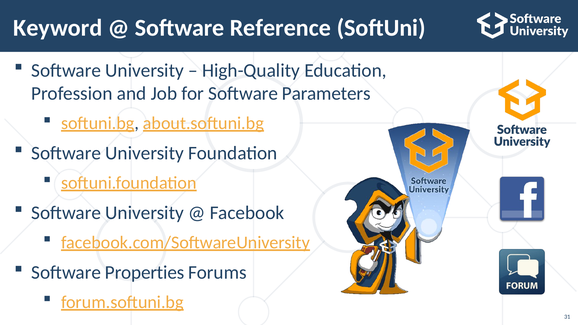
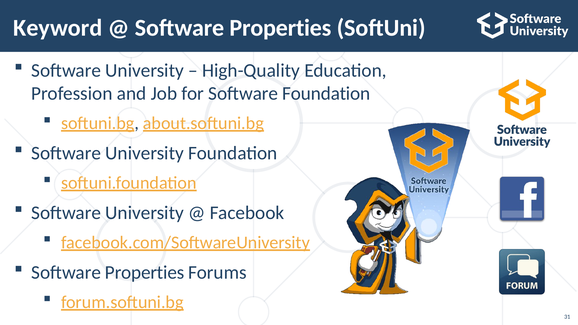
Reference: Reference -> Properties (280, 28)
Software Parameters: Parameters -> Foundation (326, 94)
